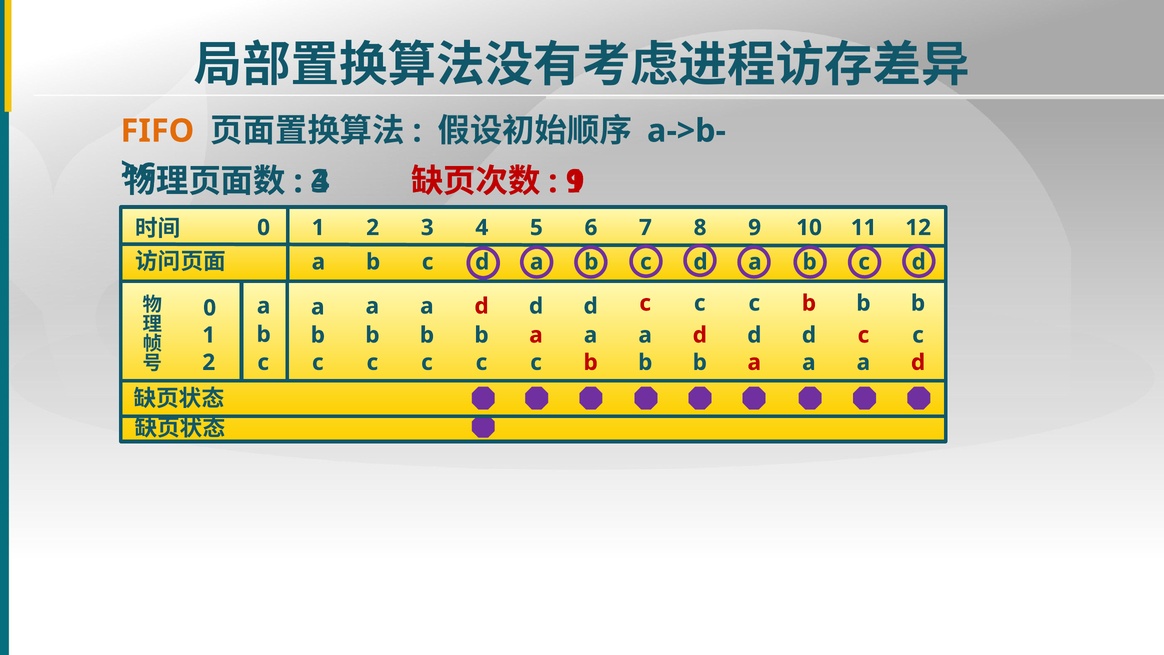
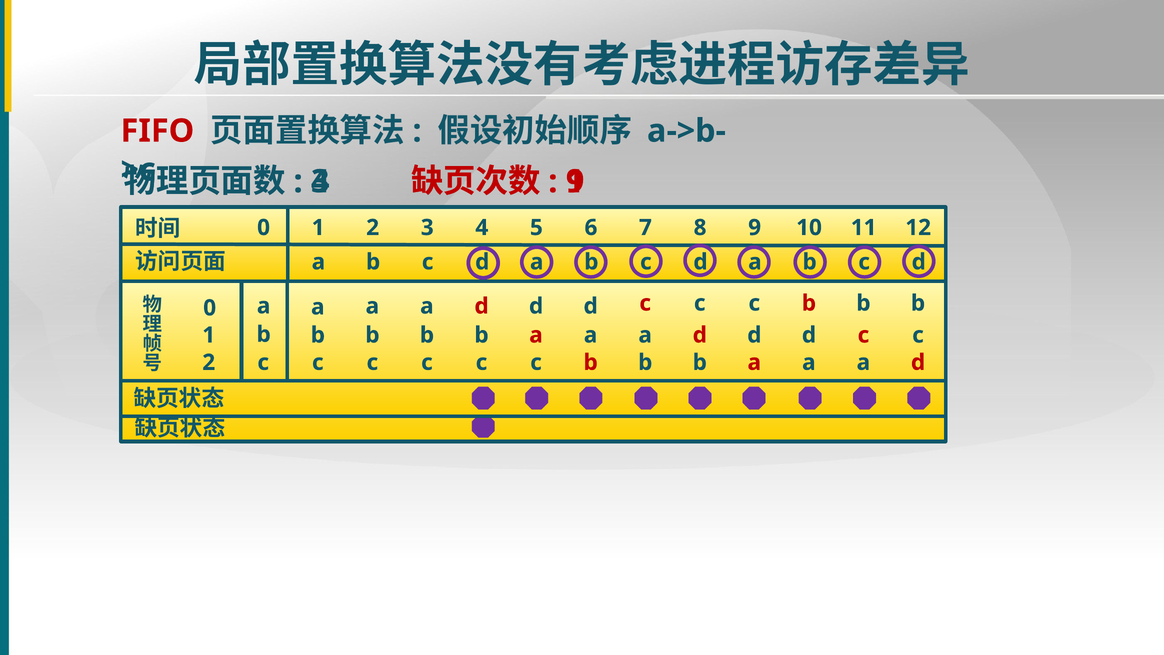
FIFO colour: orange -> red (157, 131)
